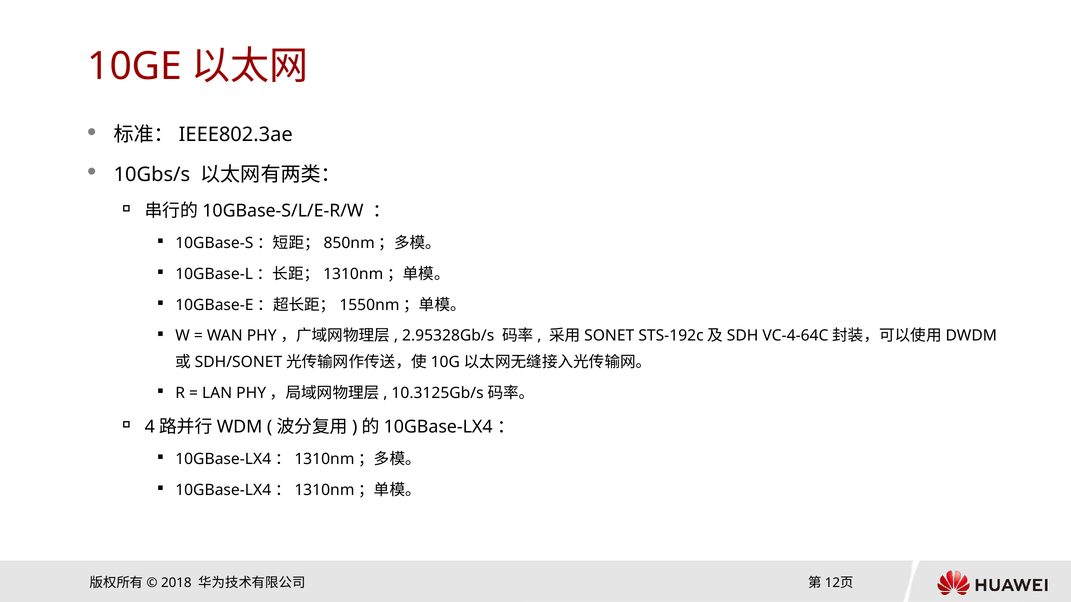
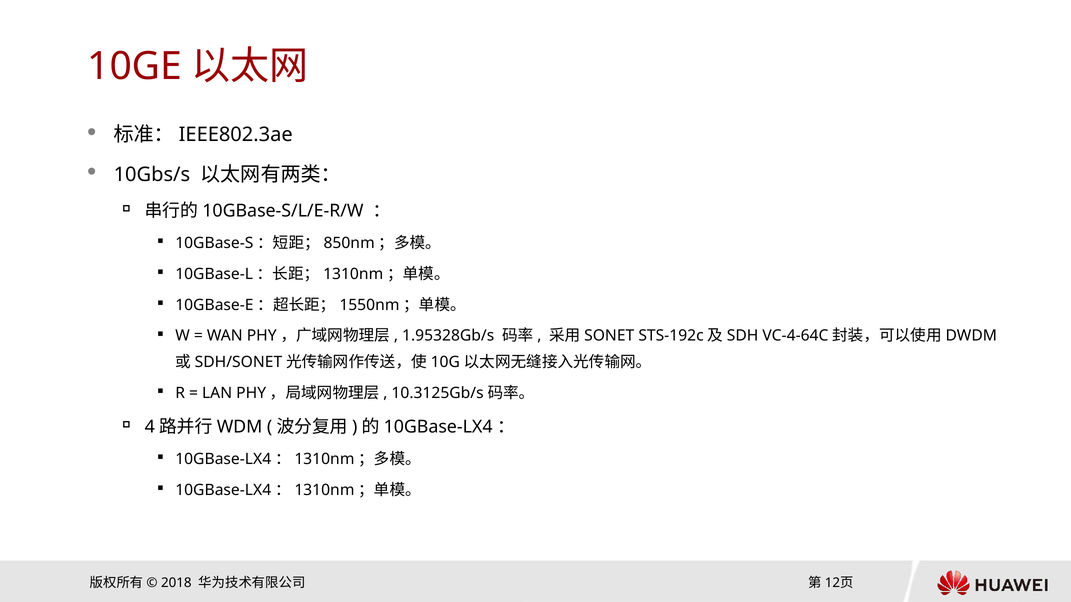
2.95328Gb/s: 2.95328Gb/s -> 1.95328Gb/s (448, 336)
